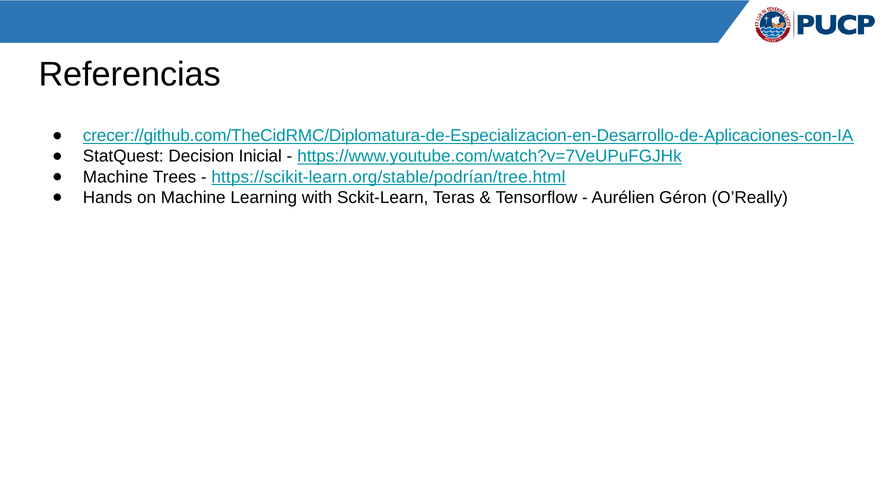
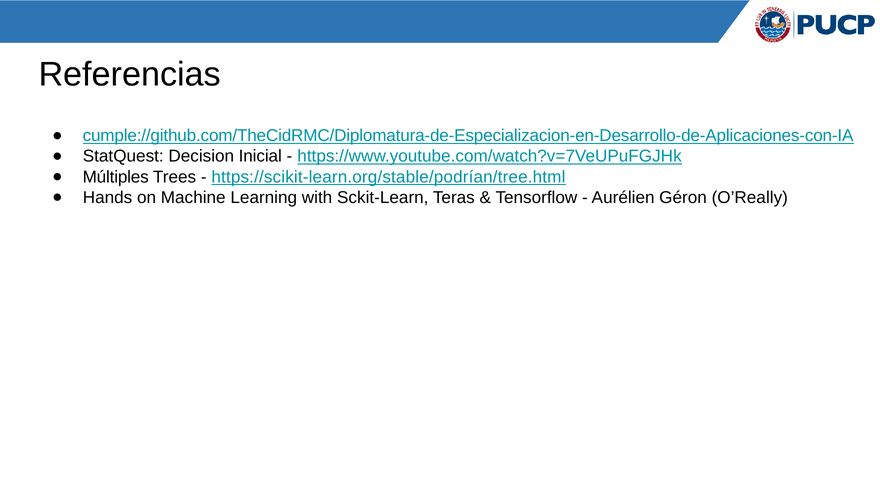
crecer://github.com/TheCidRMC/Diplomatura-de-Especializacion-en-Desarrollo-de-Aplicaciones-con-IA: crecer://github.com/TheCidRMC/Diplomatura-de-Especializacion-en-Desarrollo-de-Aplicaciones-con-IA -> cumple://github.com/TheCidRMC/Diplomatura-de-Especializacion-en-Desarrollo-de-Aplicaciones-con-IA (468, 136)
Machine: Machine -> Múltiples (116, 177)
